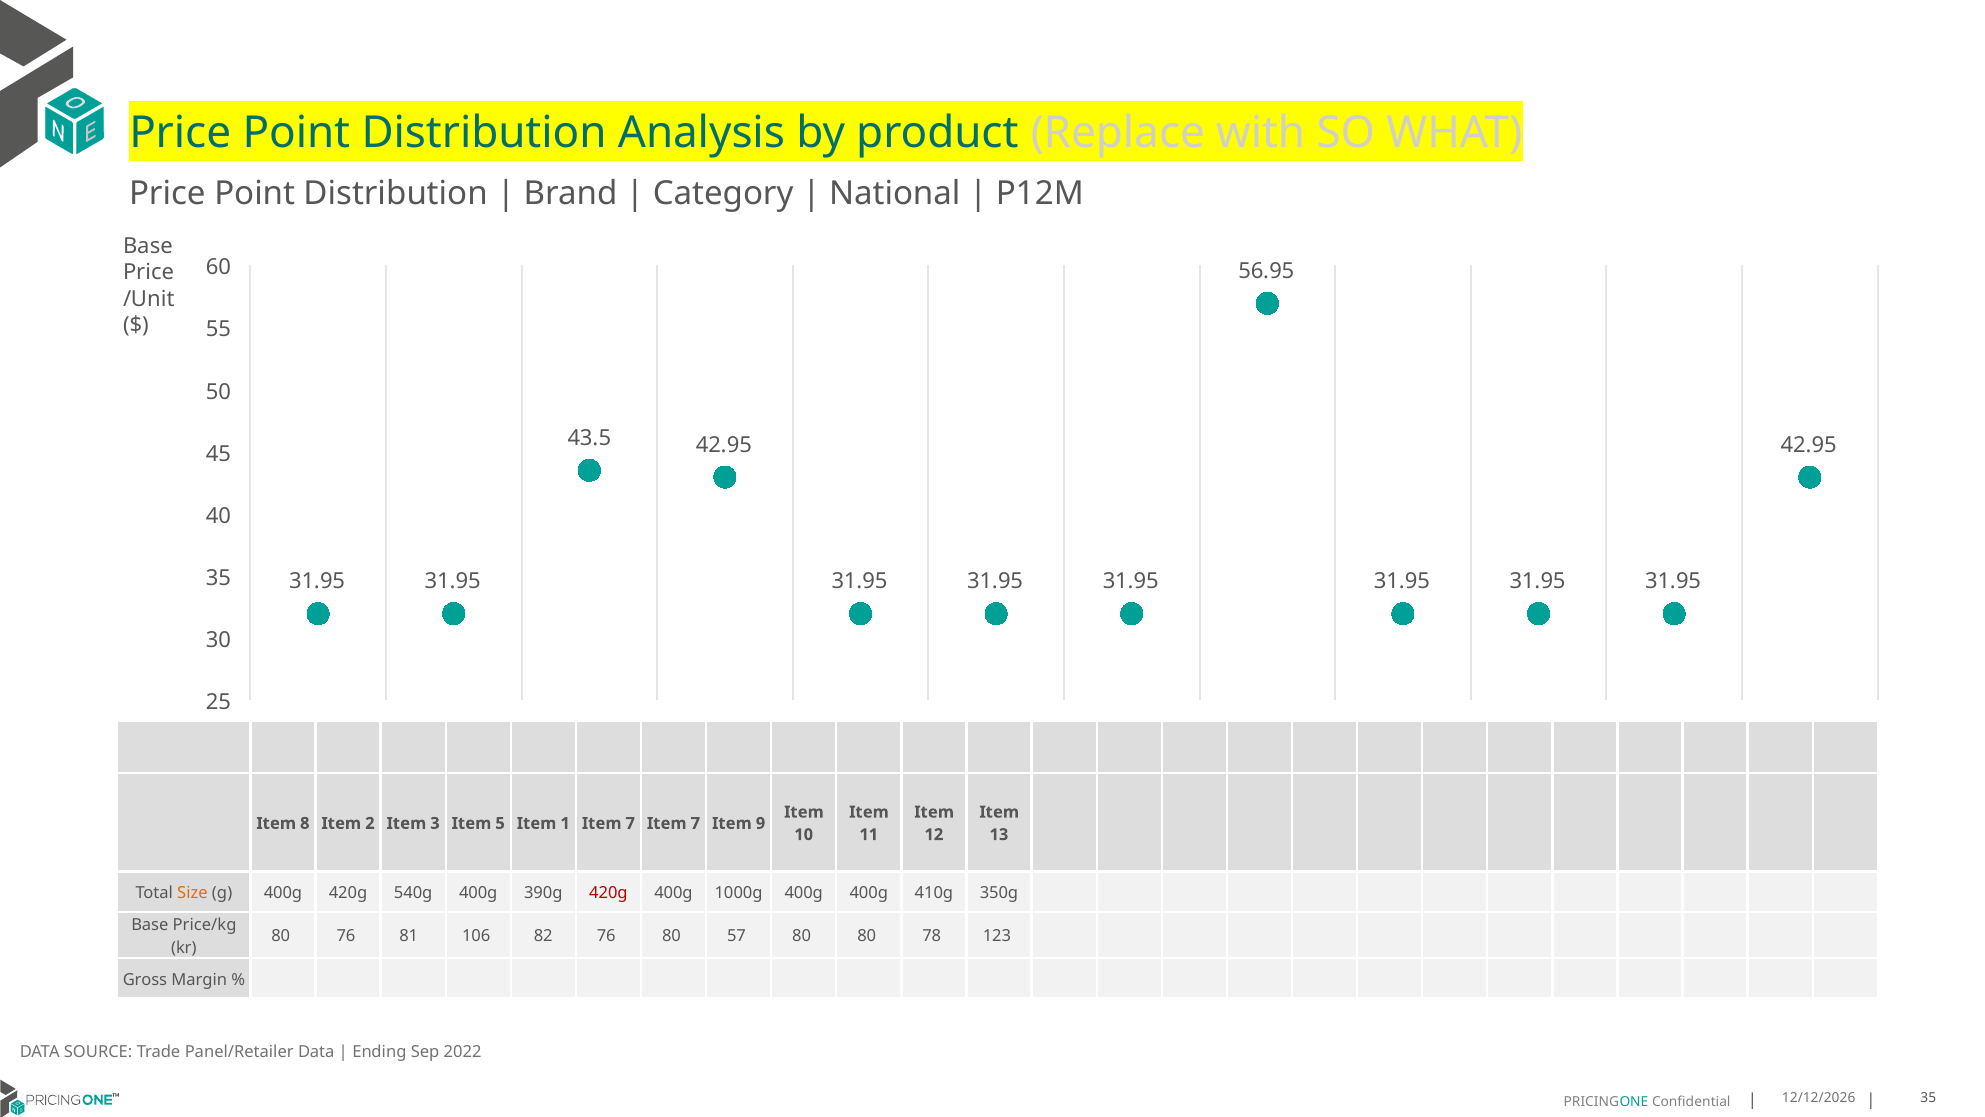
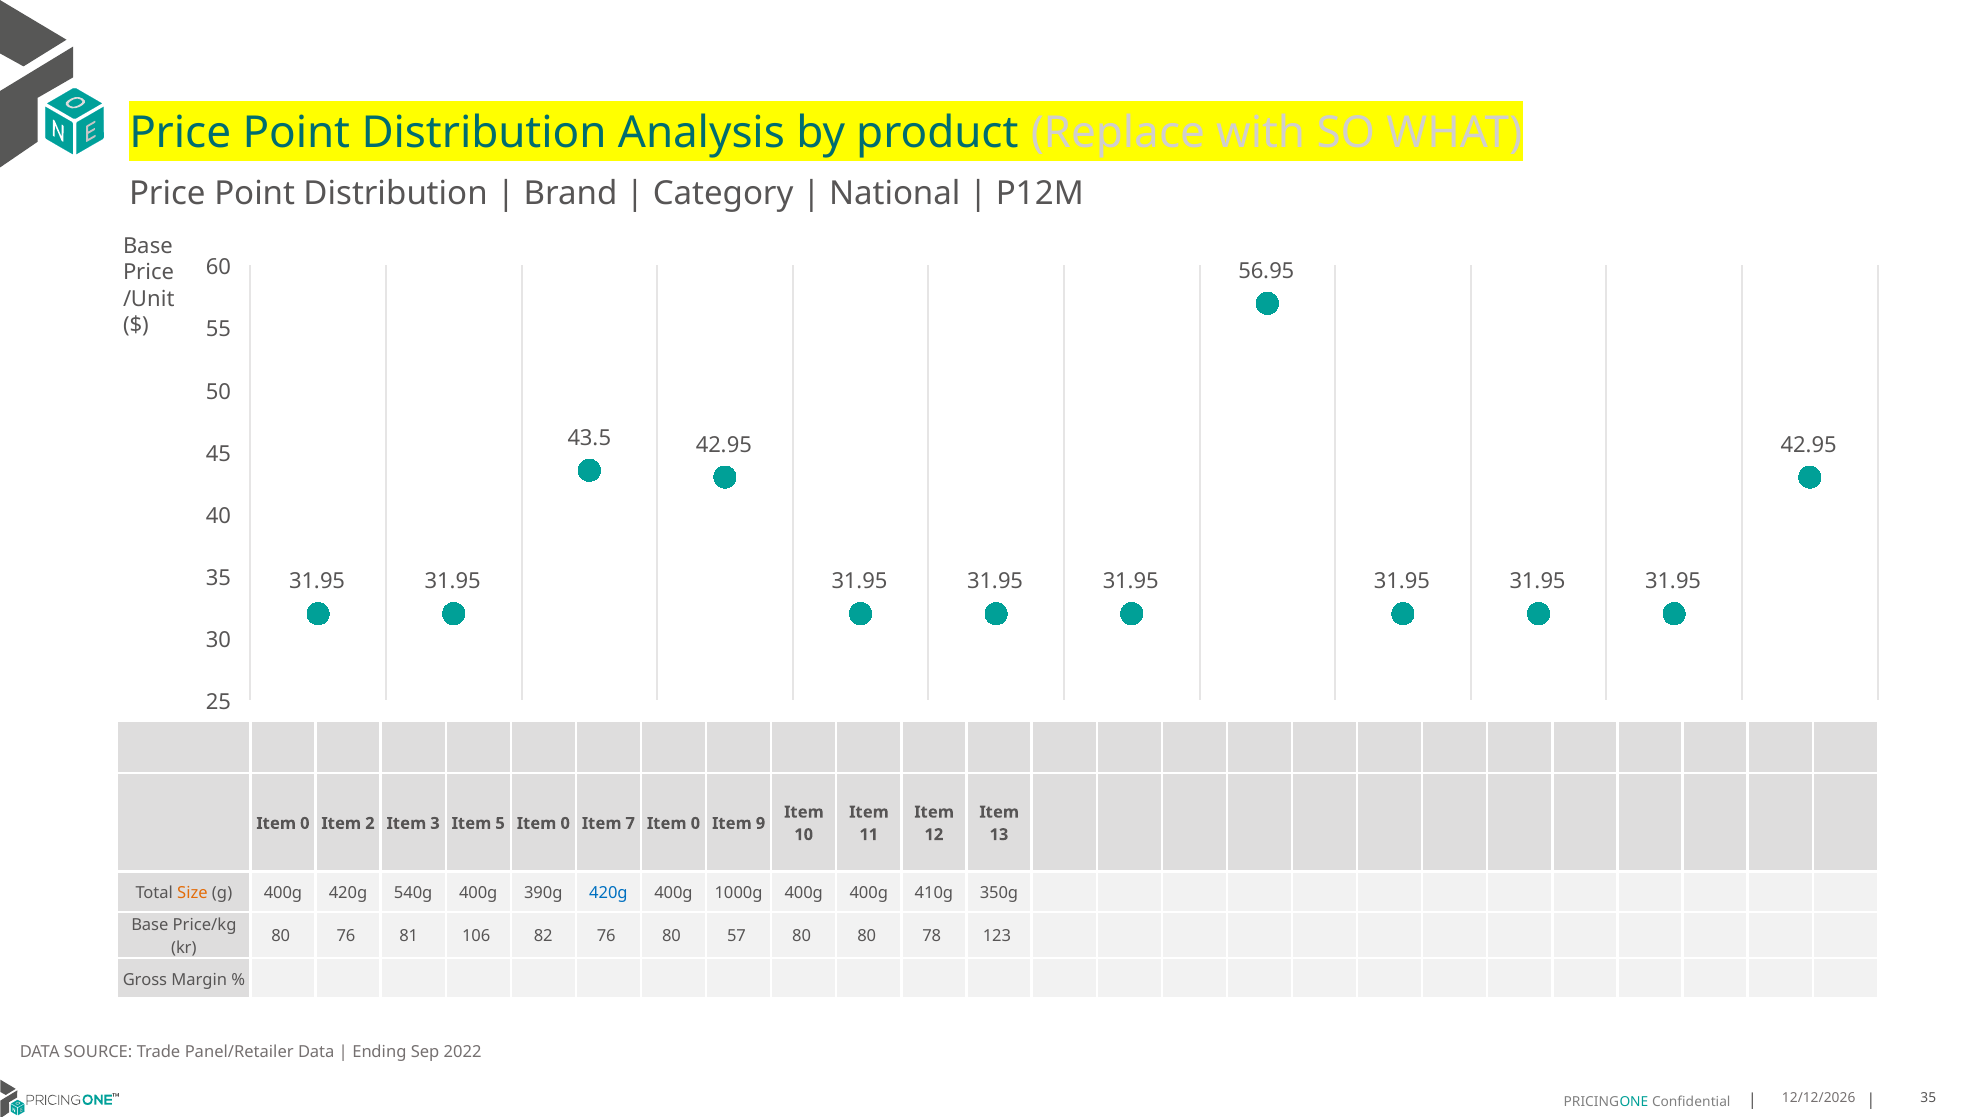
8: 8 -> 0 (305, 823)
5 Item 1: 1 -> 0 (565, 823)
7 Item 7: 7 -> 0 (695, 823)
420g colour: red -> blue (608, 893)
